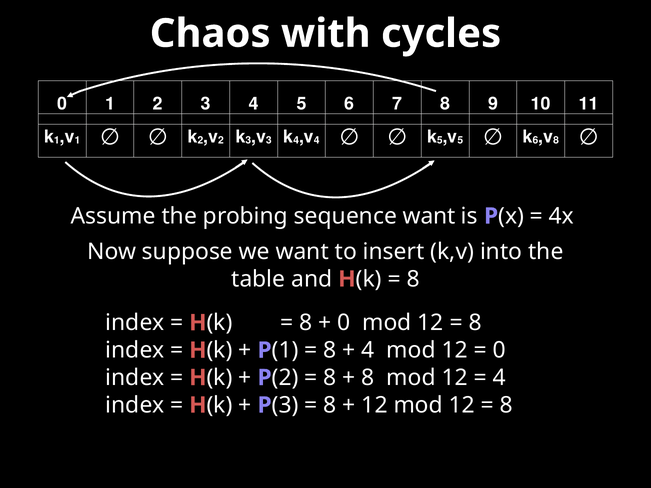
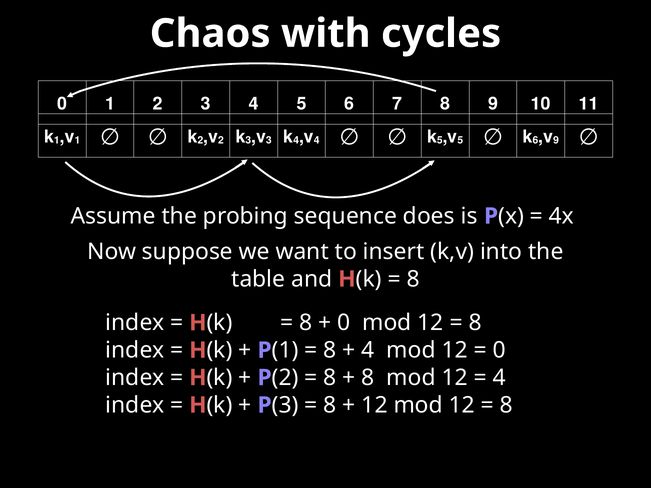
8: 8 -> 9 (556, 140)
sequence want: want -> does (429, 216)
